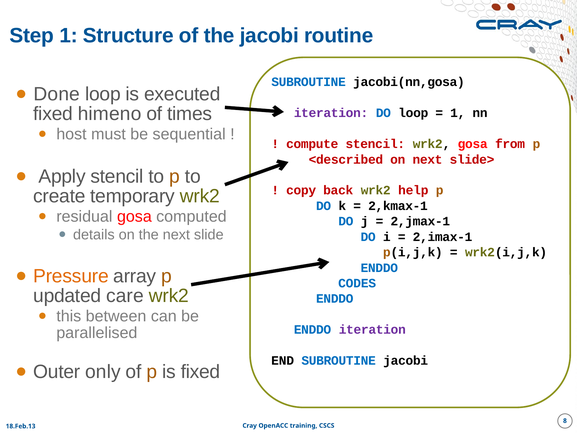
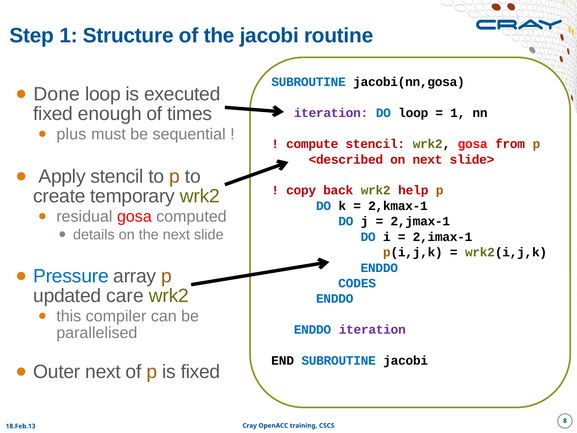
himeno: himeno -> enough (110, 114)
host: host -> plus (71, 134)
Pressure colour: orange -> blue (71, 276)
between: between -> compiler (116, 316)
Outer only: only -> next (103, 372)
